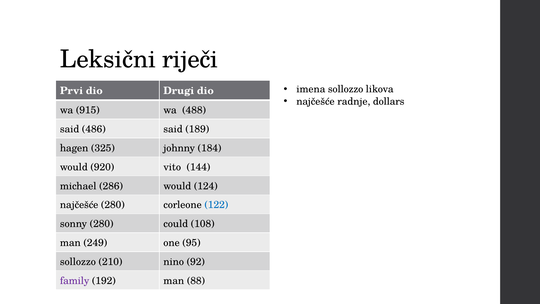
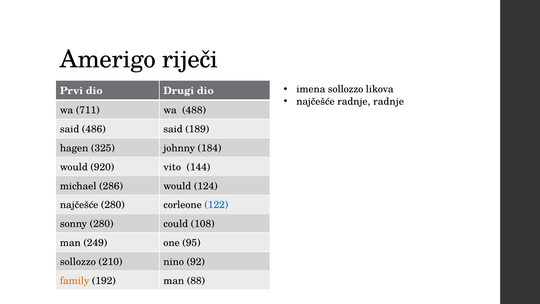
Leksični: Leksični -> Amerigo (108, 59)
radnje dollars: dollars -> radnje (389, 101)
915: 915 -> 711 (88, 110)
family colour: purple -> orange (75, 281)
